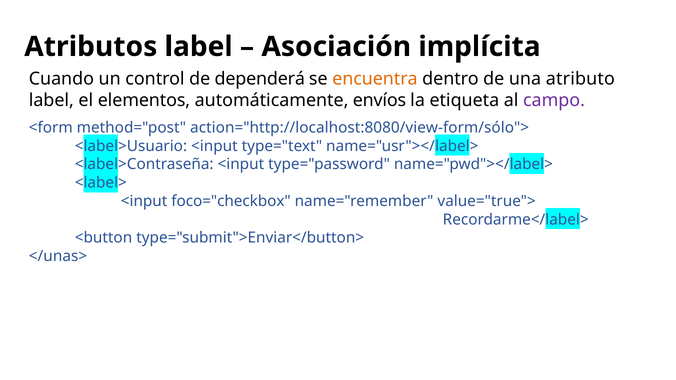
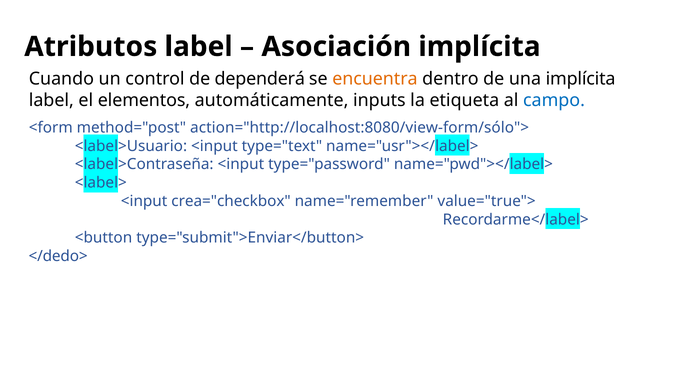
una atributo: atributo -> implícita (581, 79)
envíos: envíos -> inputs (379, 100)
campo colour: purple -> blue (554, 100)
foco="checkbox: foco="checkbox -> crea="checkbox (231, 201)
</unas>: </unas> -> </dedo> (58, 256)
